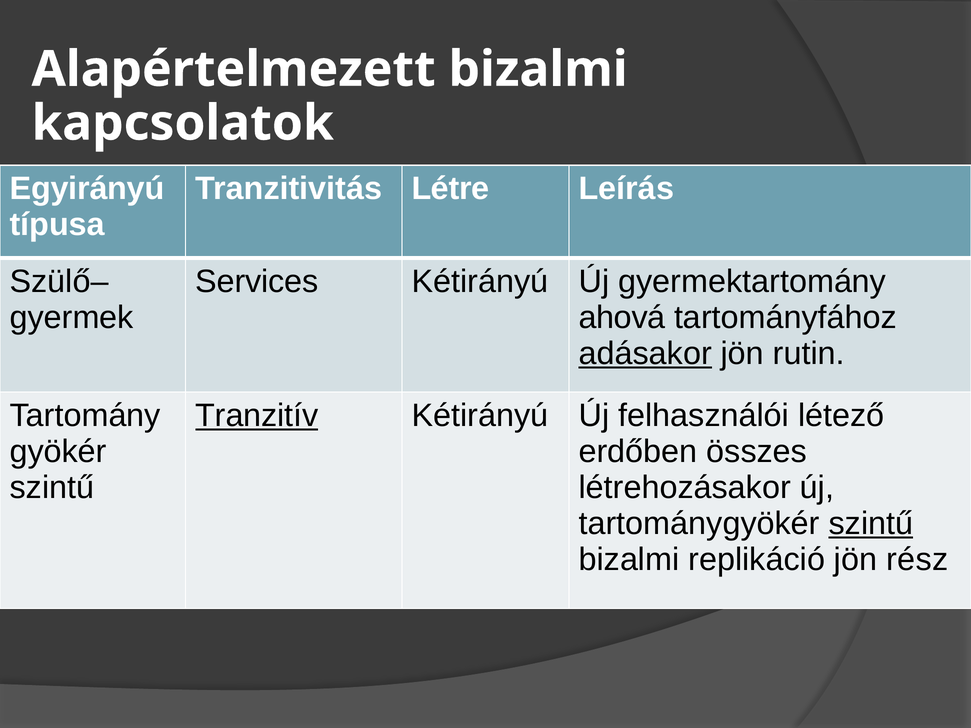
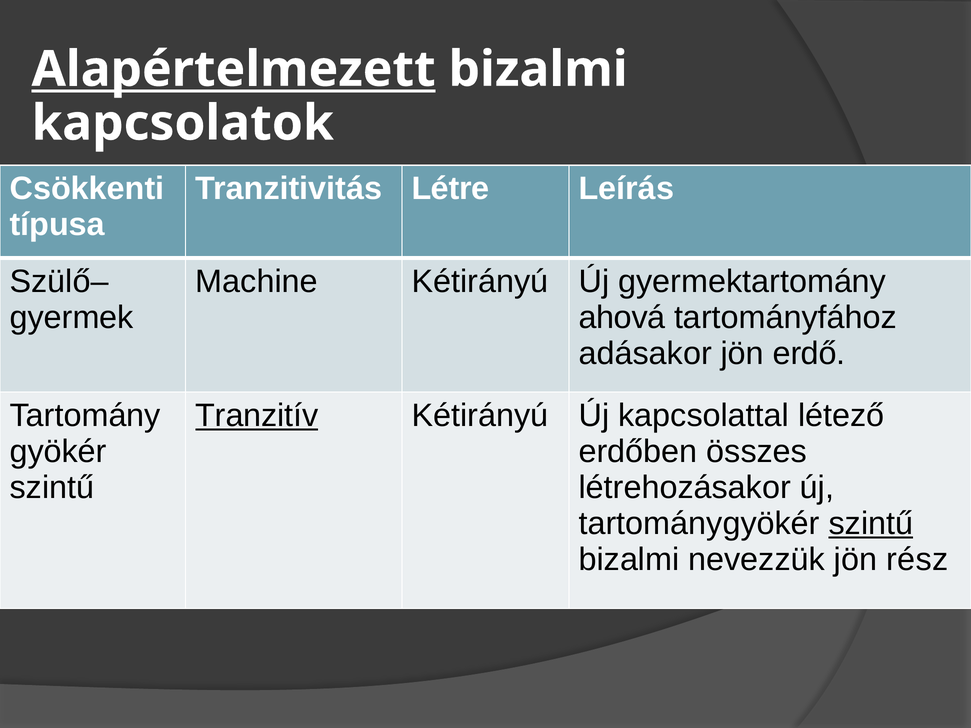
Alapértelmezett underline: none -> present (234, 69)
Egyirányú: Egyirányú -> Csökkenti (87, 189)
Services: Services -> Machine (257, 282)
adásakor underline: present -> none (645, 354)
rutin: rutin -> erdő (809, 354)
felhasználói: felhasználói -> kapcsolattal (704, 416)
replikáció: replikáció -> nevezzük (757, 560)
